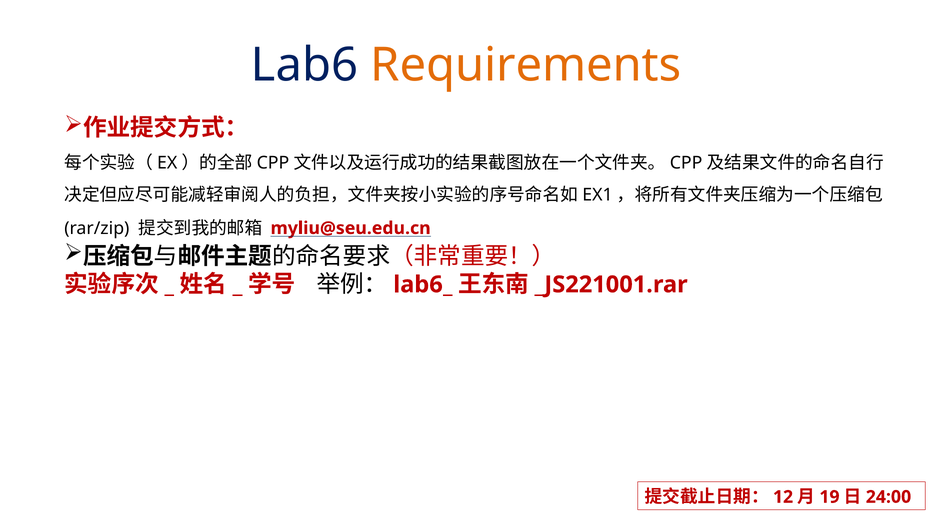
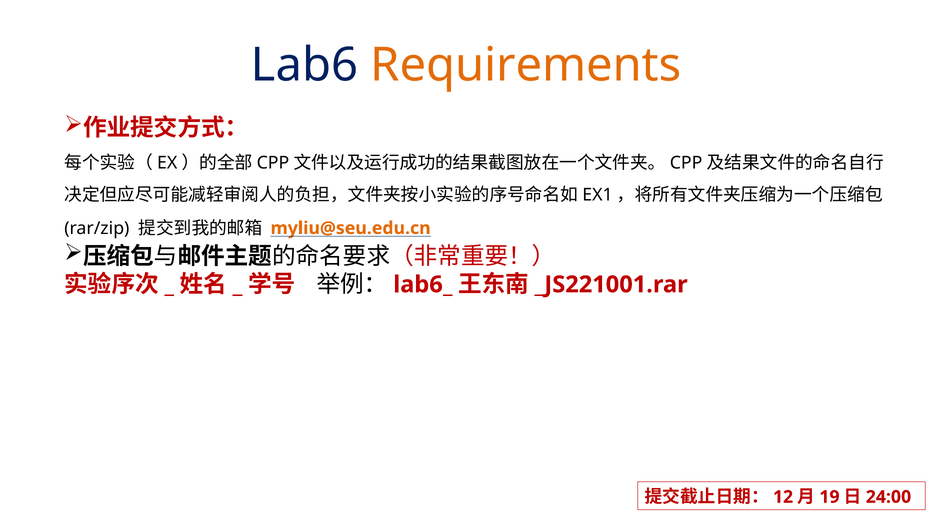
myliu@seu.edu.cn colour: red -> orange (351, 228)
